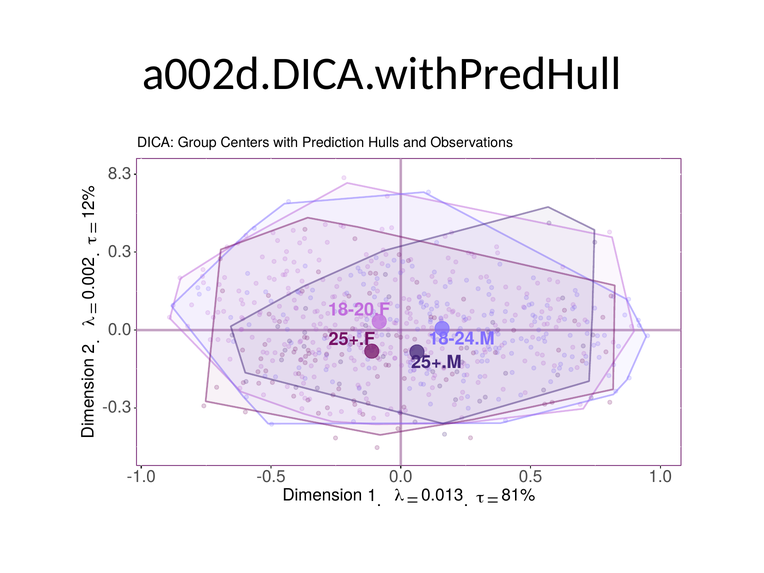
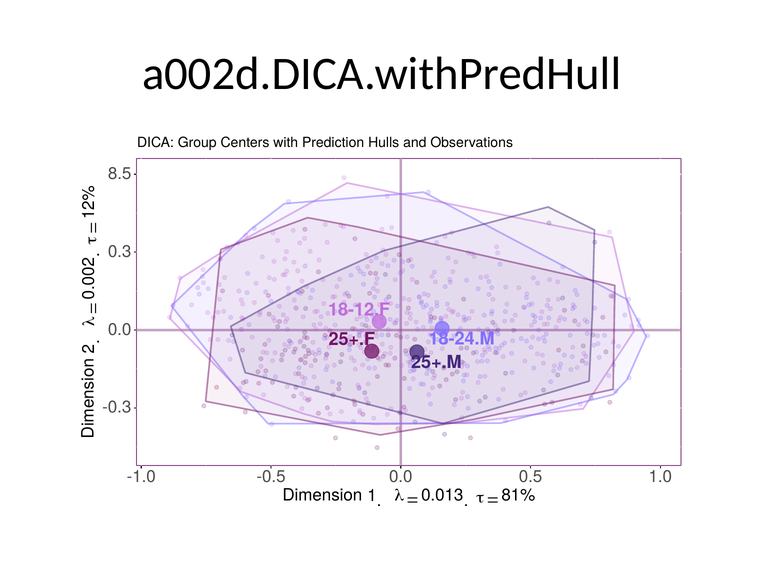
8.3: 8.3 -> 8.5 (120, 174)
18-20.F: 18-20.F -> 18-12.F (359, 310)
